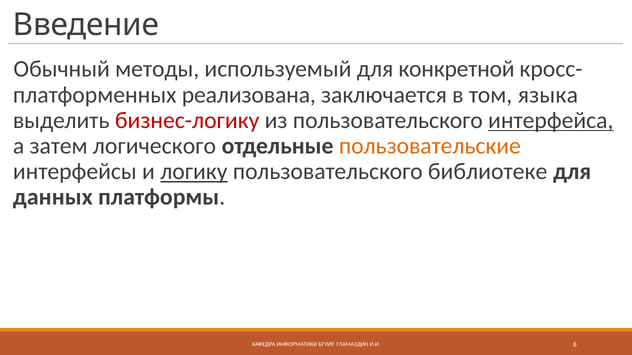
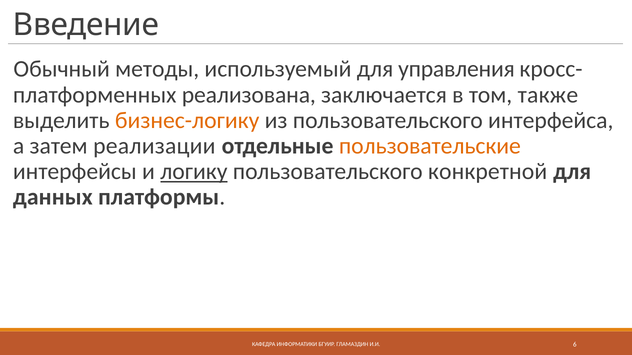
конкретной: конкретной -> управления (457, 69)
языка: языка -> также (548, 95)
бизнес-логику colour: red -> orange (187, 120)
интерфейса underline: present -> none (551, 120)
логического: логического -> реализации (154, 146)
библиотеке: библиотеке -> конкретной (488, 172)
